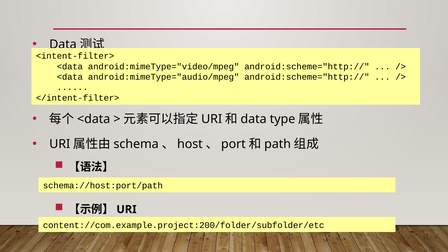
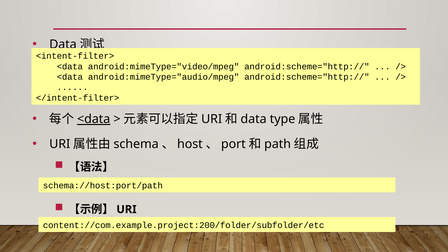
<data underline: none -> present (94, 119)
